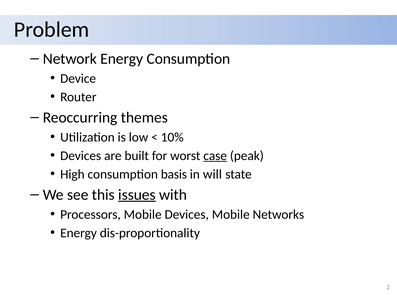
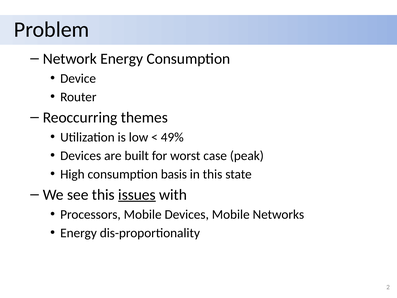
10%: 10% -> 49% (172, 137)
case underline: present -> none (215, 156)
in will: will -> this (213, 174)
